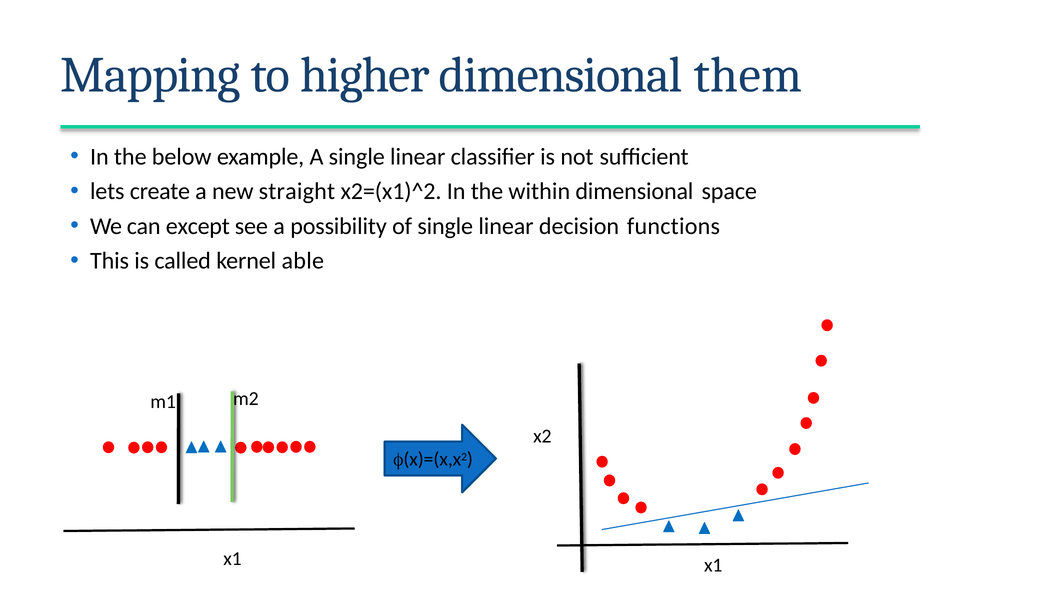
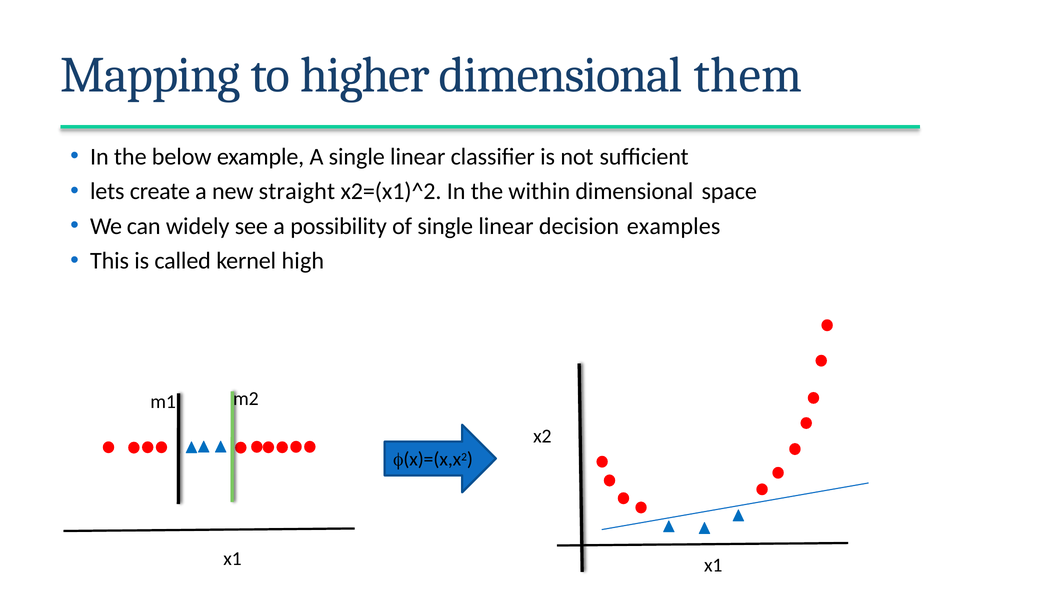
except: except -> widely (198, 226)
functions: functions -> examples (674, 226)
able: able -> high (303, 261)
